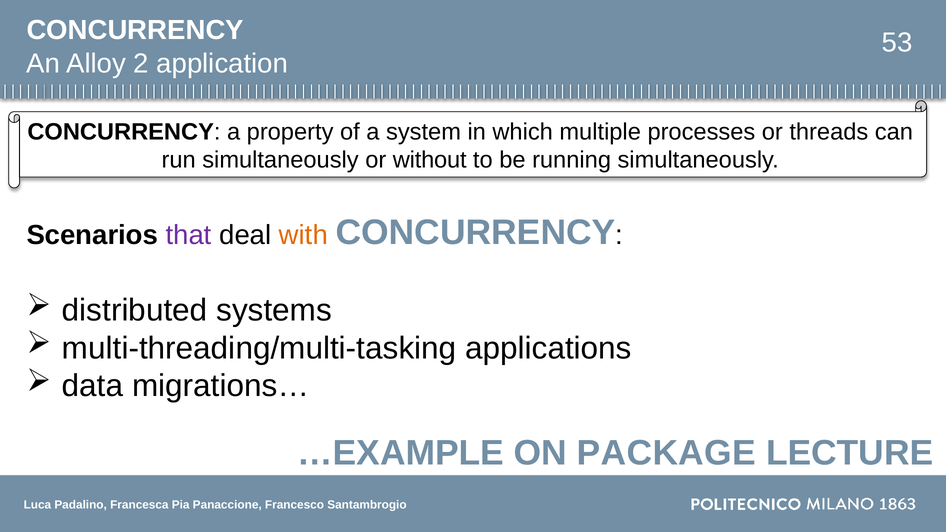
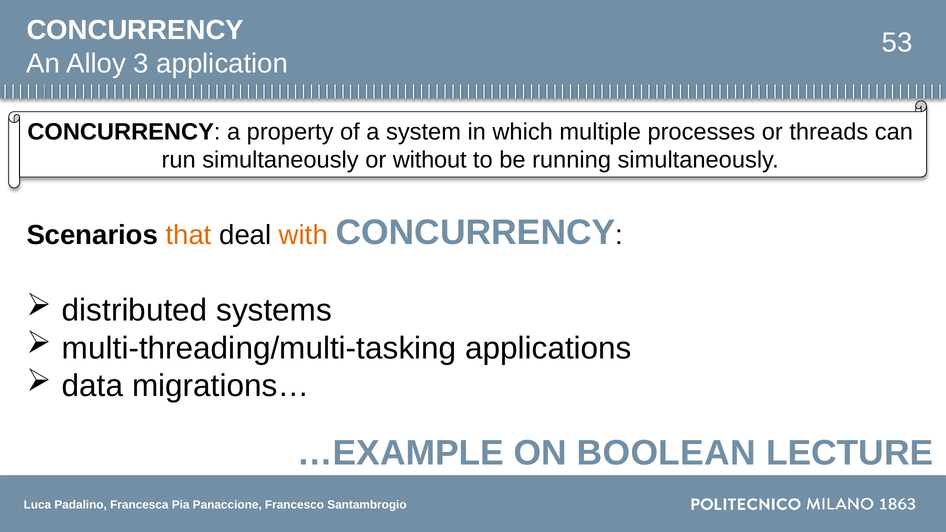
2: 2 -> 3 (141, 63)
that colour: purple -> orange (189, 235)
PACKAGE: PACKAGE -> BOOLEAN (666, 453)
